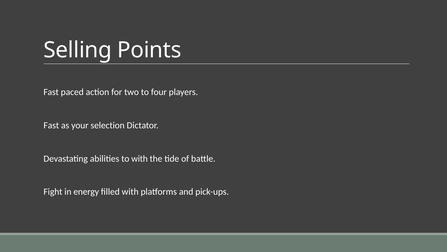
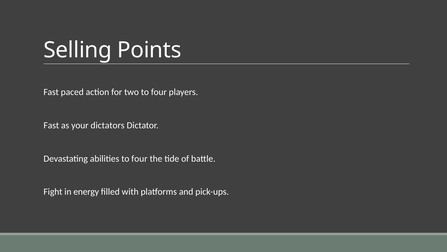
selection: selection -> dictators (108, 125)
abilities to with: with -> four (139, 158)
